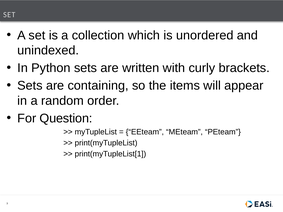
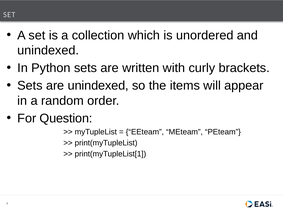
are containing: containing -> unindexed (98, 86)
